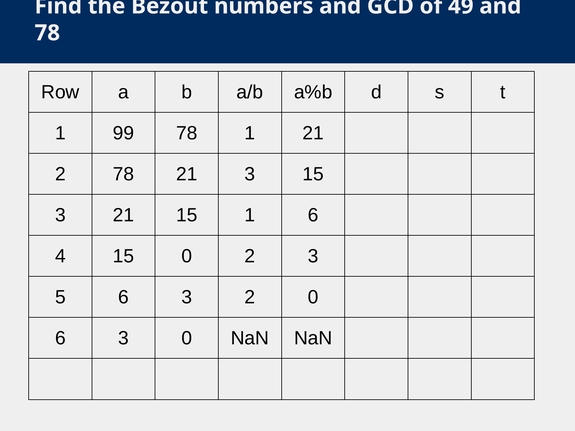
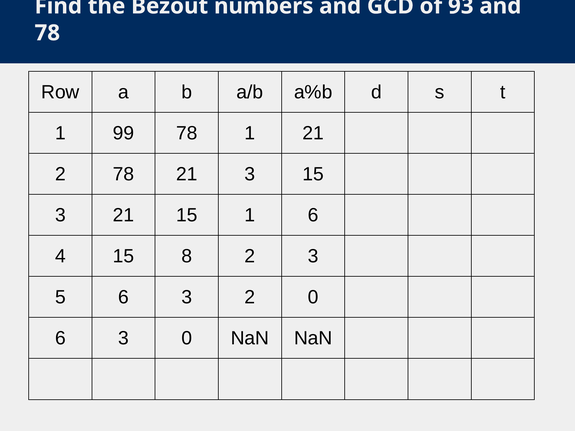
49: 49 -> 93 (461, 6)
15 0: 0 -> 8 (187, 256)
